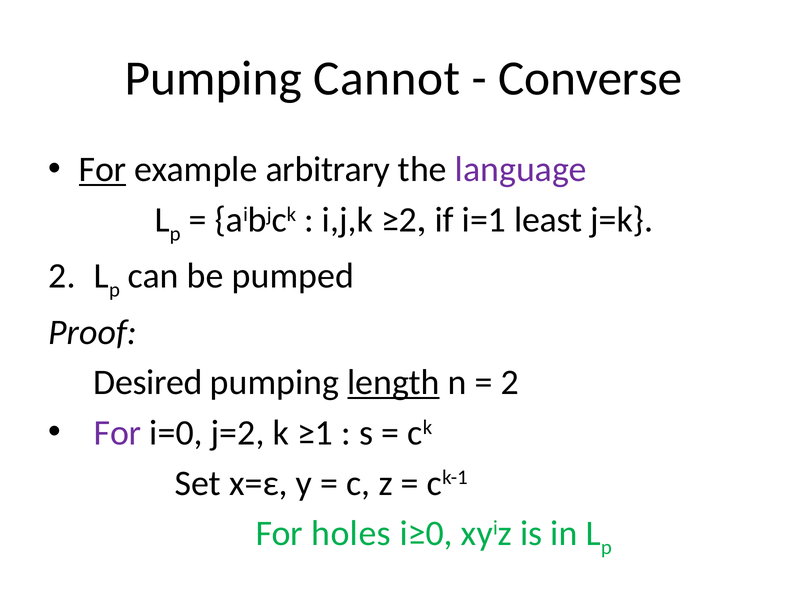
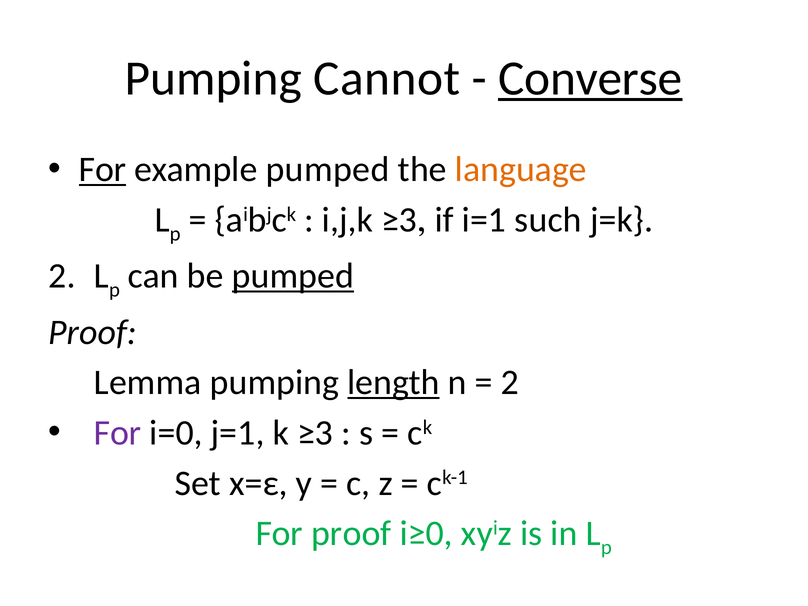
Converse underline: none -> present (590, 78)
example arbitrary: arbitrary -> pumped (328, 170)
language colour: purple -> orange (521, 170)
i,j,k ≥2: ≥2 -> ≥3 (399, 220)
least: least -> such (548, 220)
pumped underline: none -> present (293, 276)
Desired: Desired -> Lemma (148, 383)
j=2: j=2 -> j=1 (238, 433)
k ≥1: ≥1 -> ≥3 (315, 433)
For holes: holes -> proof (351, 534)
